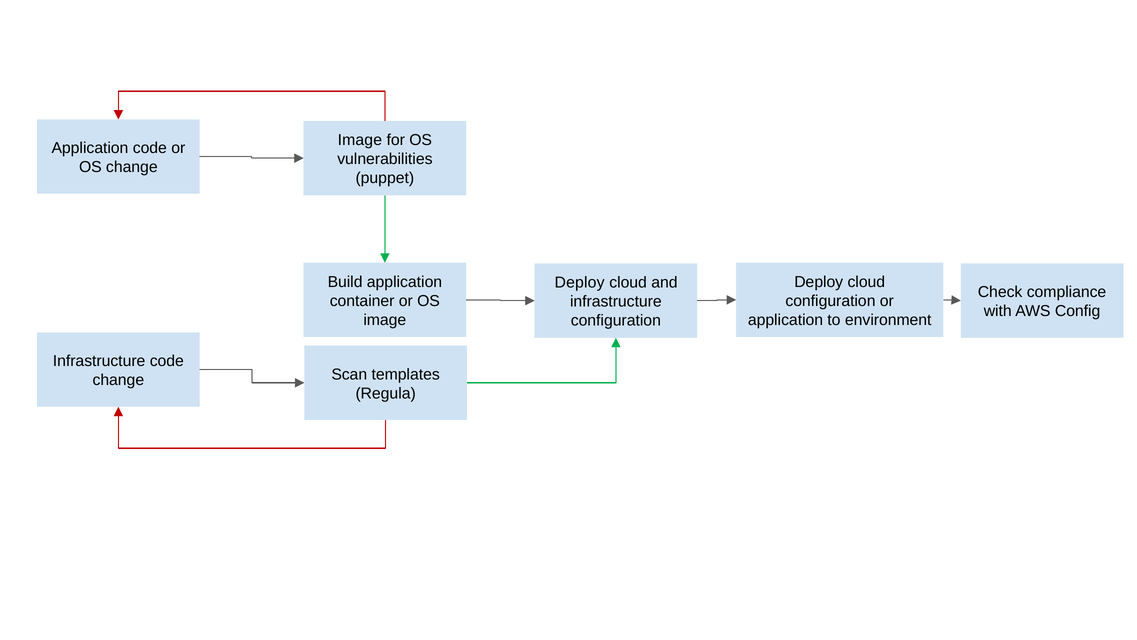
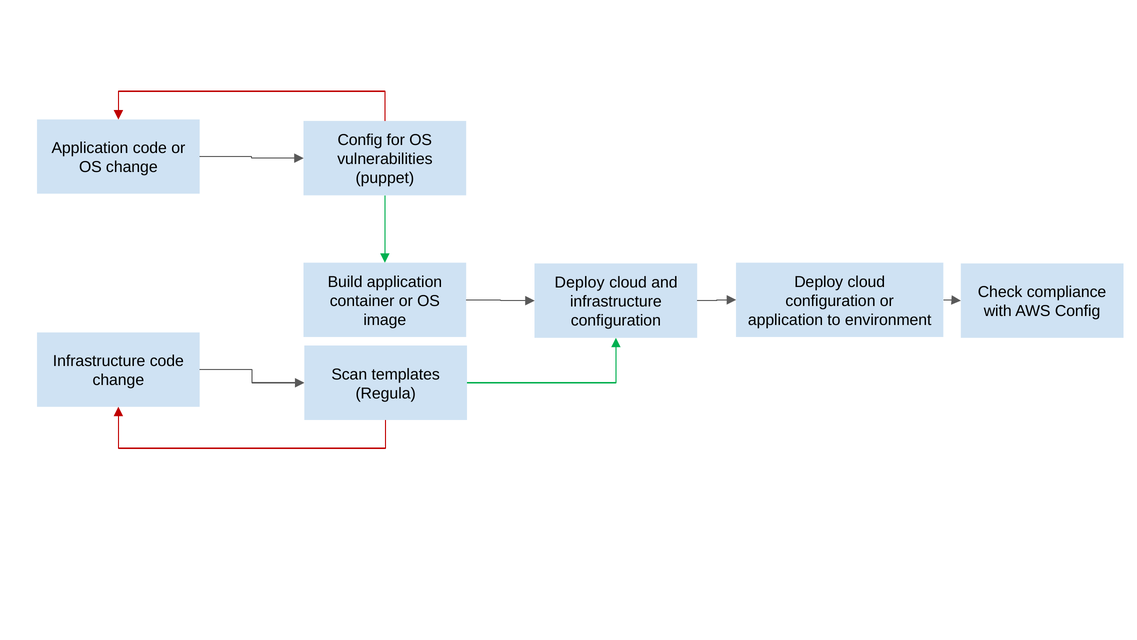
Image: Image -> Config (360, 140)
